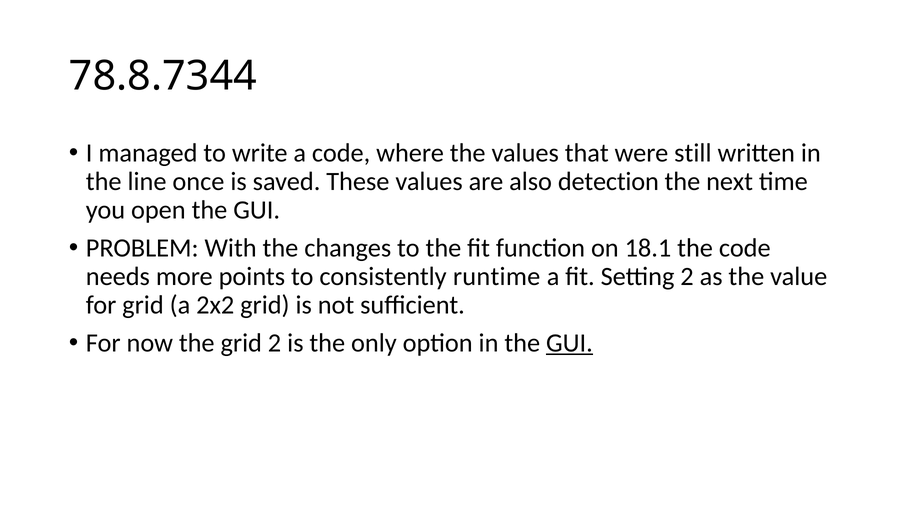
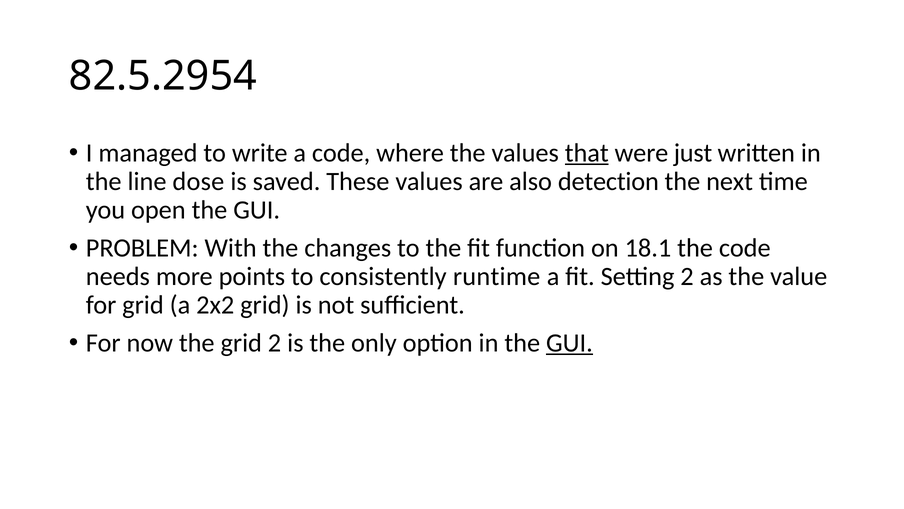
78.8.7344: 78.8.7344 -> 82.5.2954 (163, 76)
that underline: none -> present (587, 153)
still: still -> just (693, 153)
once: once -> dose (198, 181)
